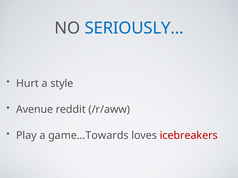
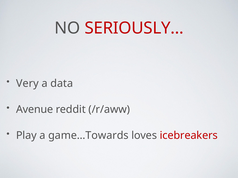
SERIOUSLY… colour: blue -> red (134, 28)
Hurt: Hurt -> Very (27, 84)
style: style -> data (62, 84)
